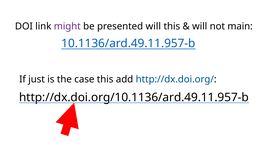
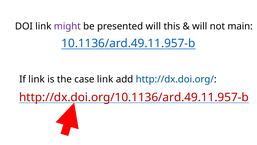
If just: just -> link (37, 79)
case this: this -> link (105, 79)
http://dx.doi.org/10.1136/ard.49.11.957-b colour: black -> red (134, 97)
